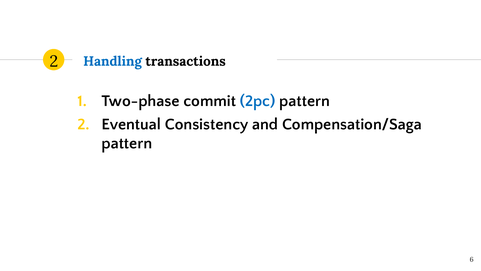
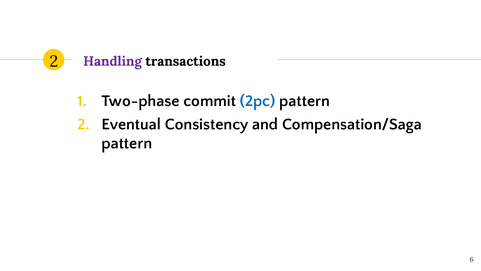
Handling colour: blue -> purple (113, 61)
